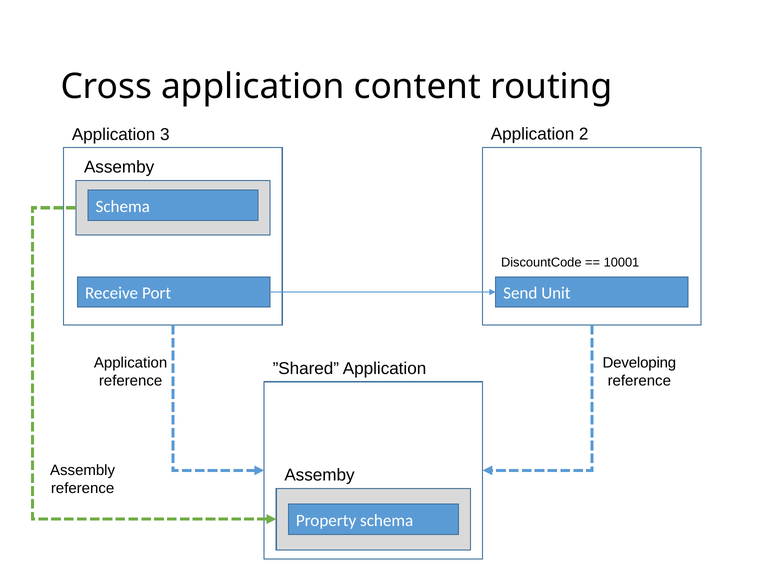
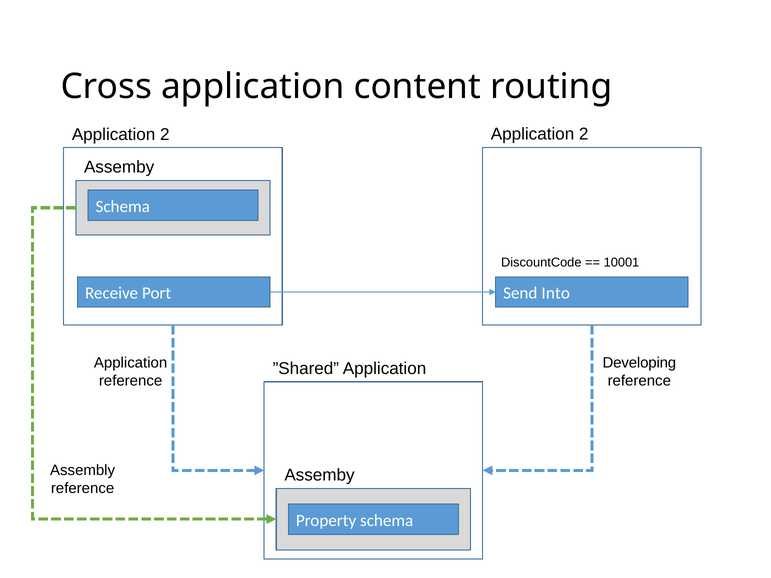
3: 3 -> 2 (165, 134)
Unit: Unit -> Into (556, 293)
